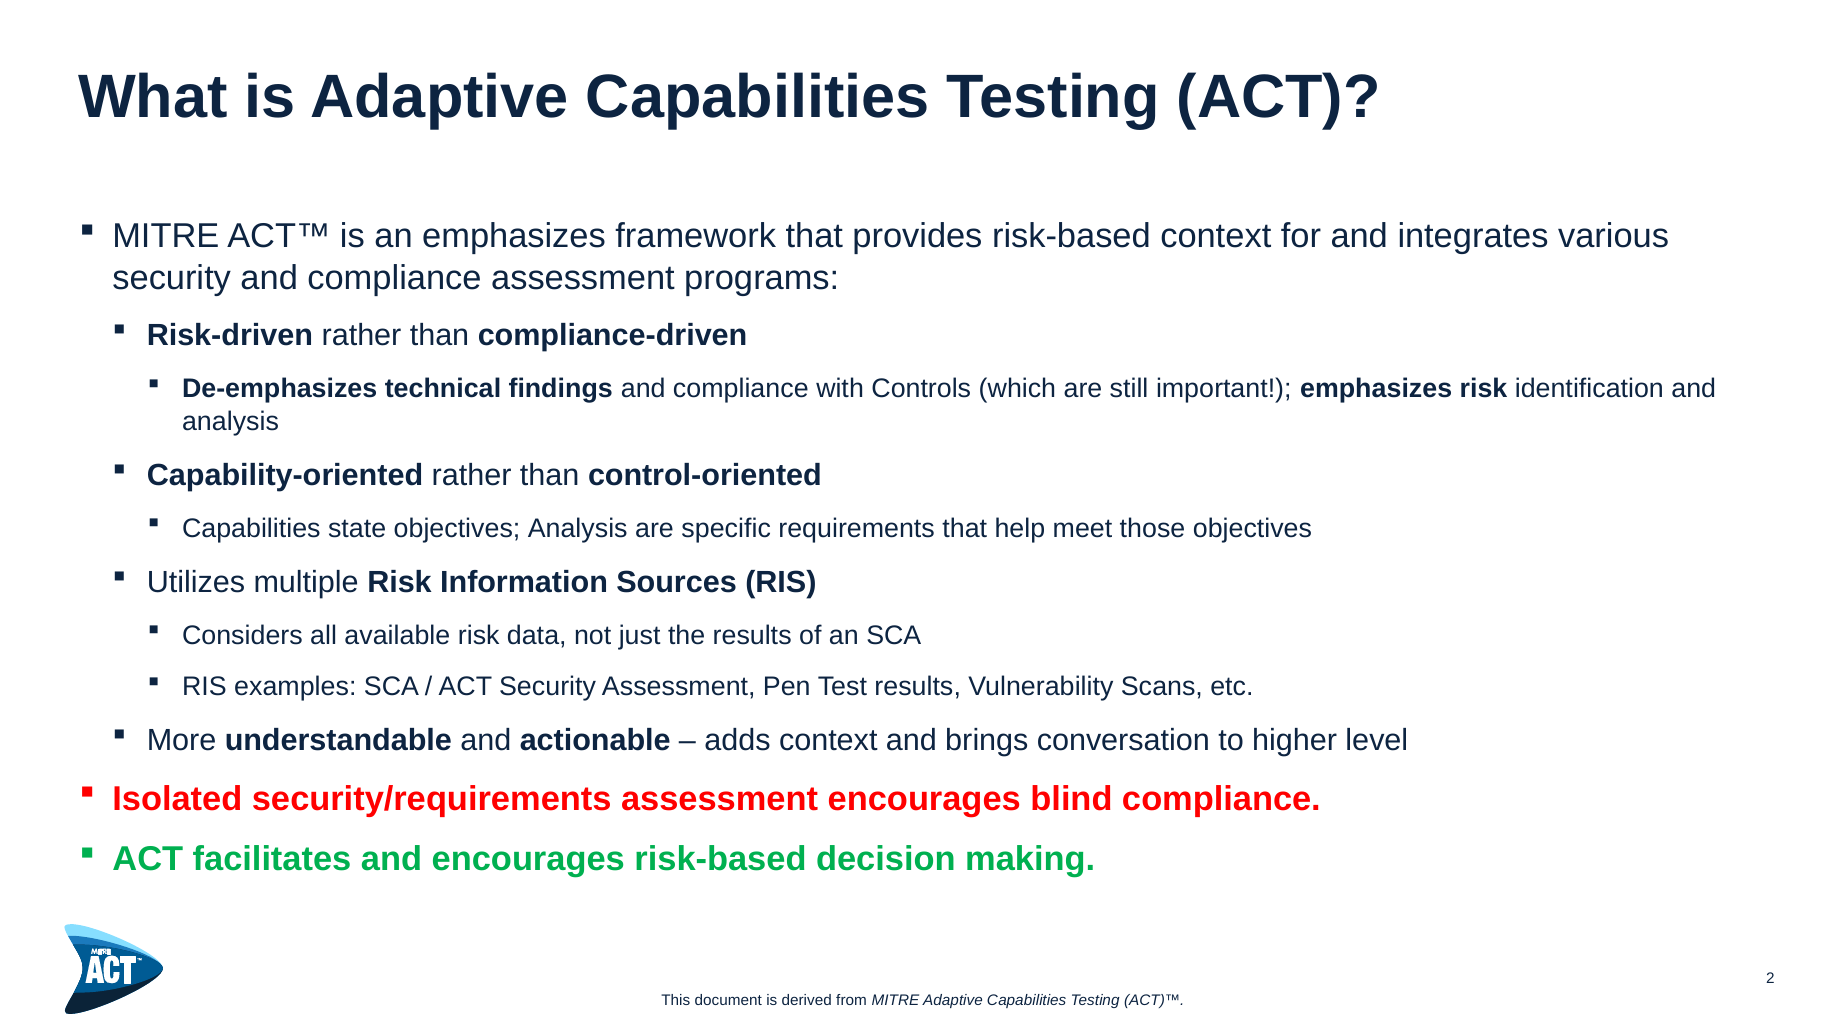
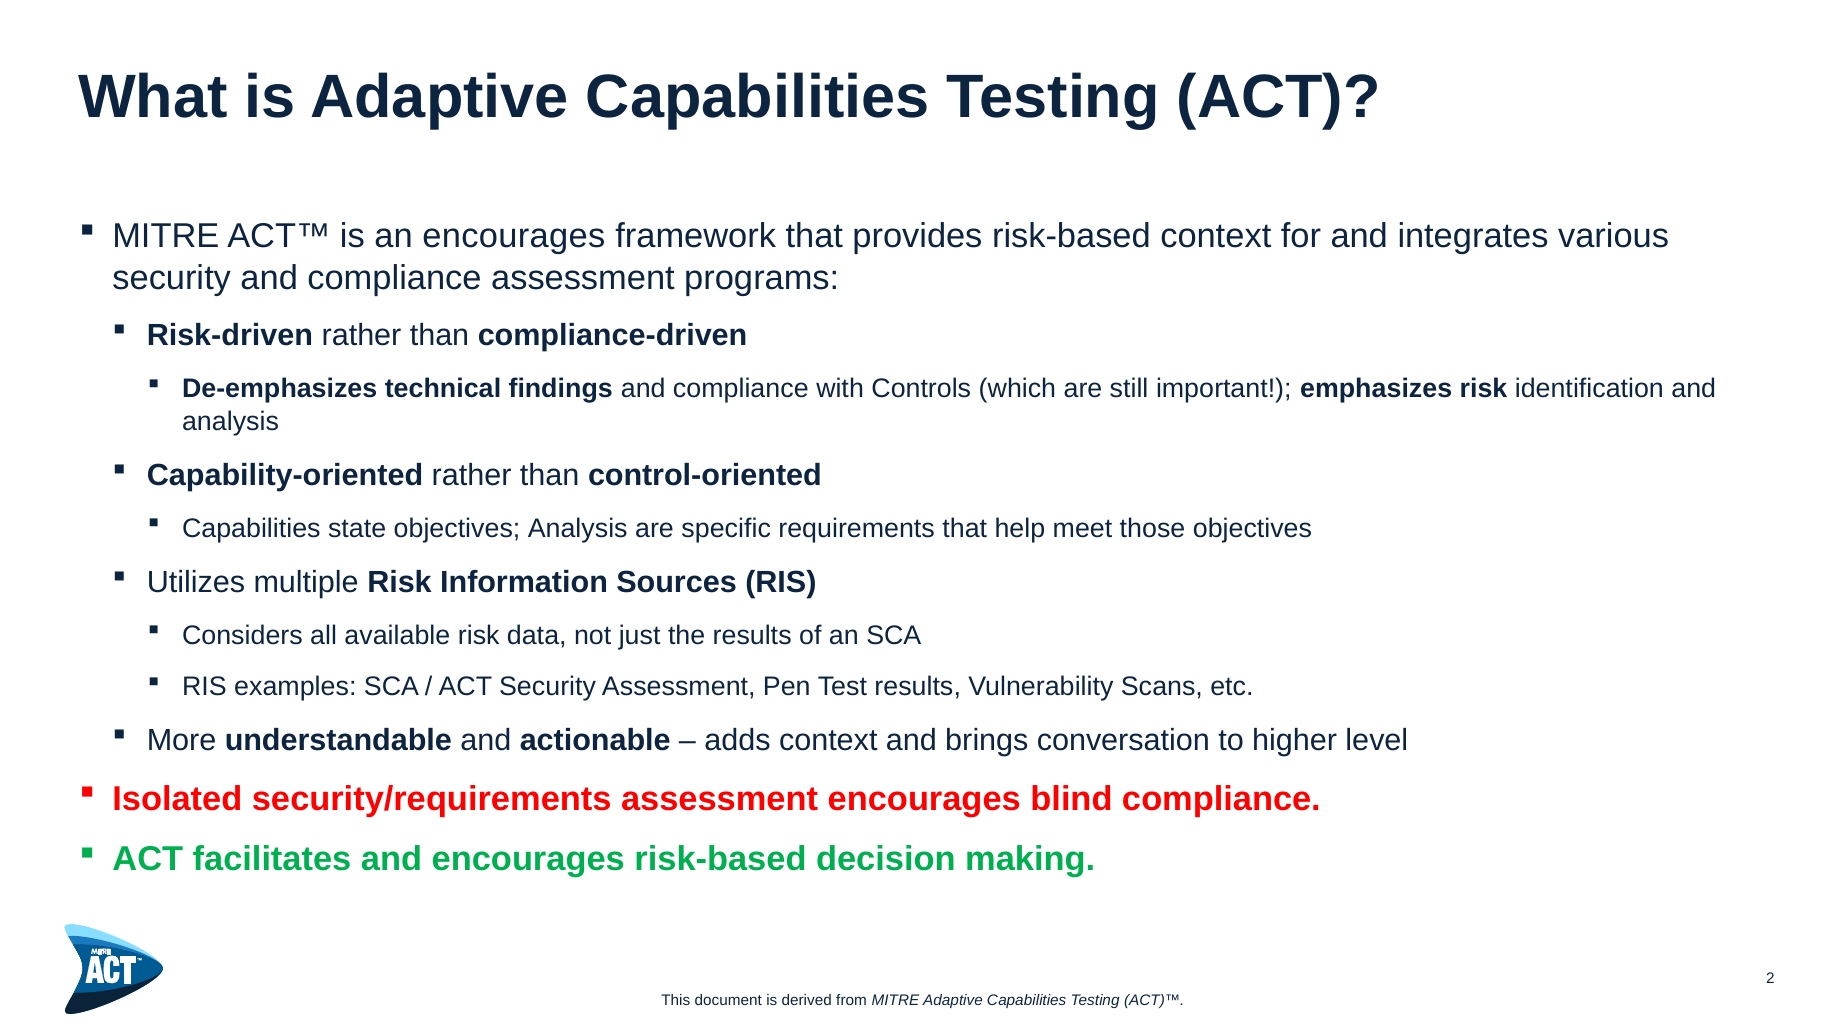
an emphasizes: emphasizes -> encourages (514, 237)
